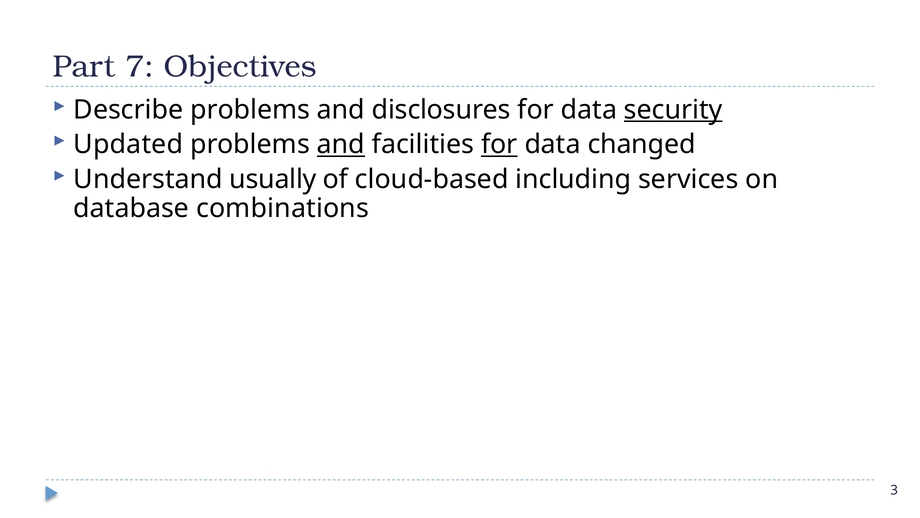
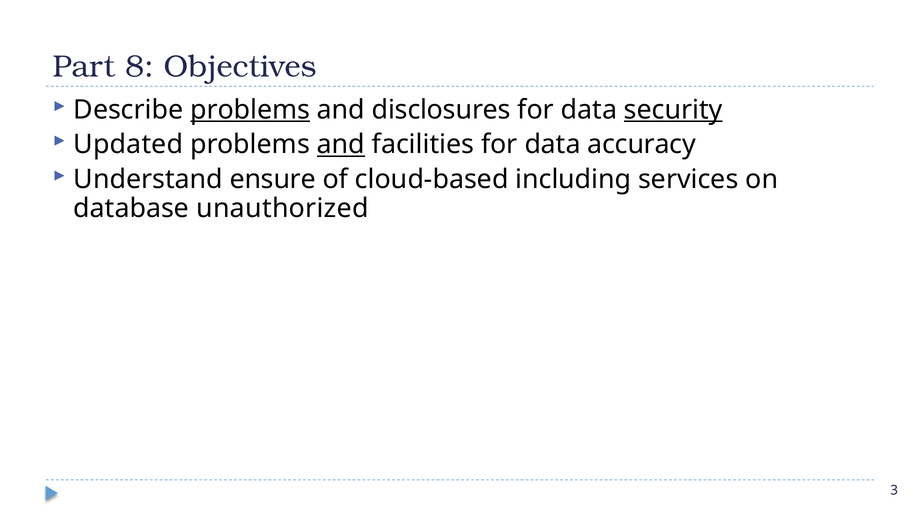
7: 7 -> 8 (140, 67)
problems underline: none -> present (250, 110)
for underline: present -> none (499, 144)
changed: changed -> accuracy (642, 144)
usually: usually -> ensure (273, 179)
combinations: combinations -> unauthorized (282, 208)
